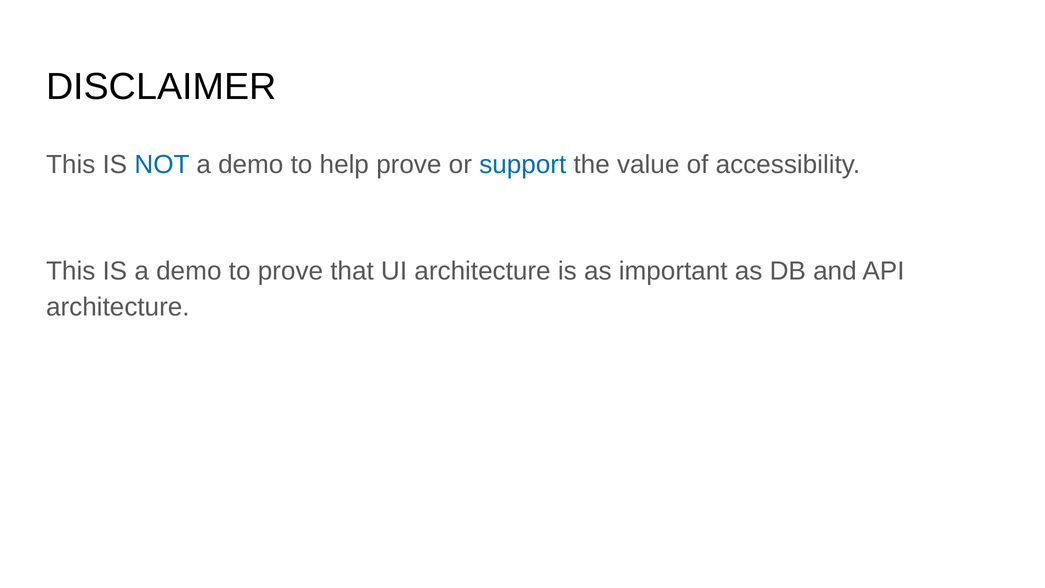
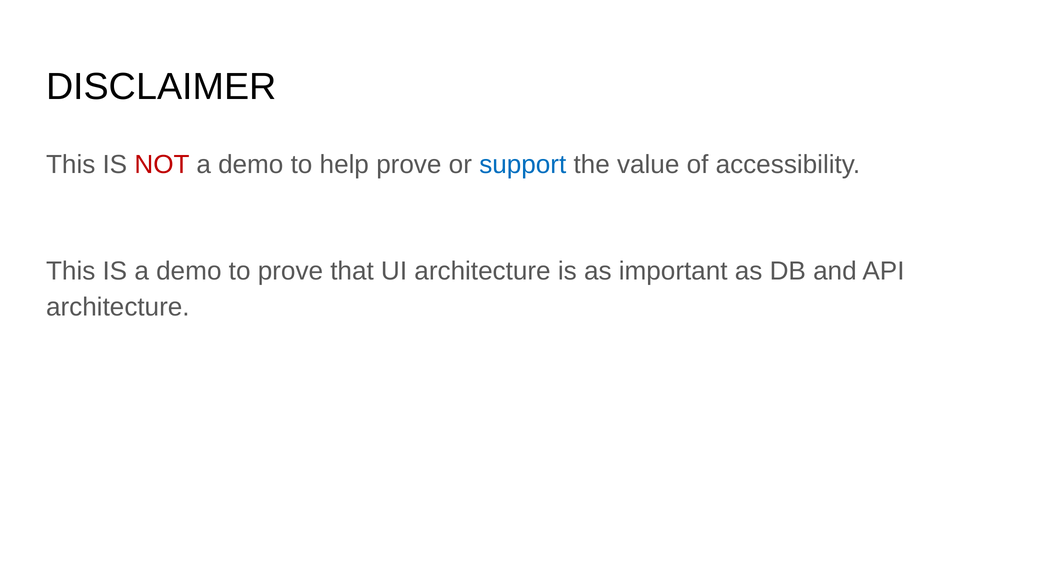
NOT colour: blue -> red (162, 164)
